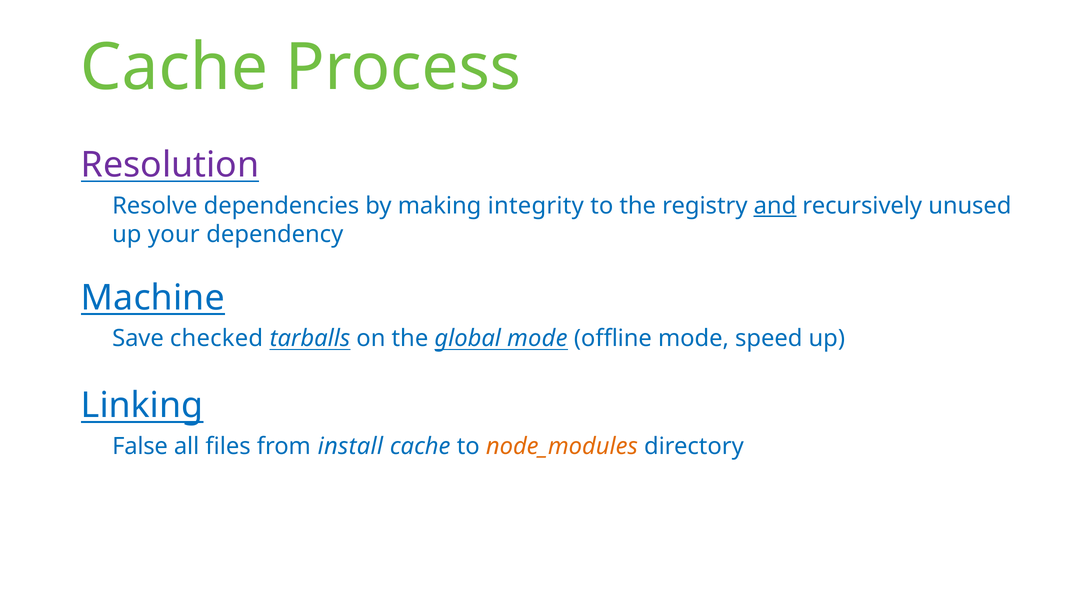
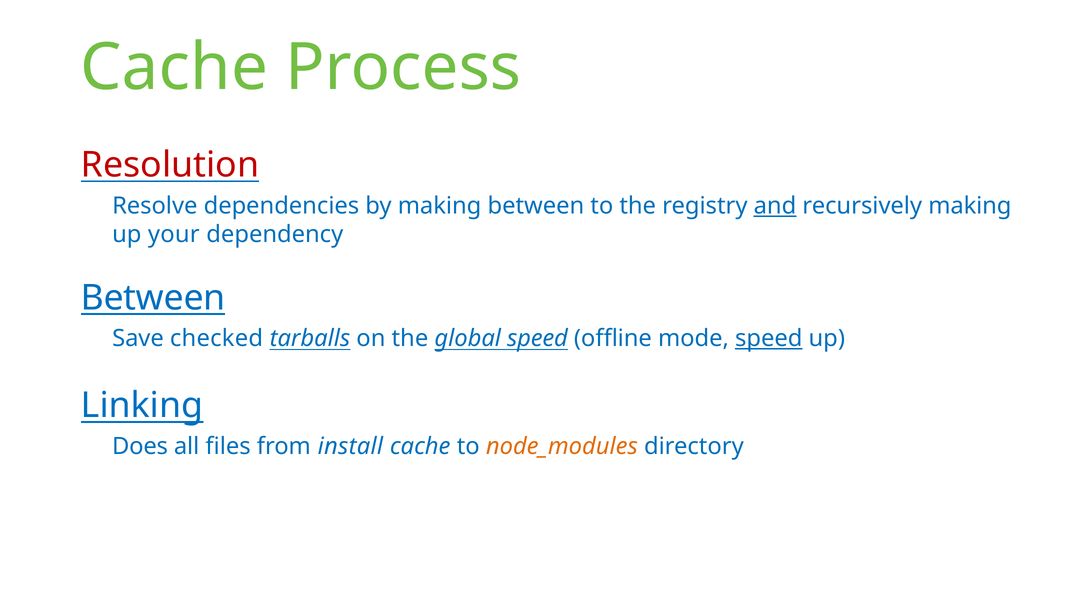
Resolution colour: purple -> red (170, 165)
making integrity: integrity -> between (536, 206)
recursively unused: unused -> making (970, 206)
Machine: Machine -> Between (153, 298)
global mode: mode -> speed (538, 339)
speed underline: none -> present (769, 339)
False: False -> Does (140, 446)
